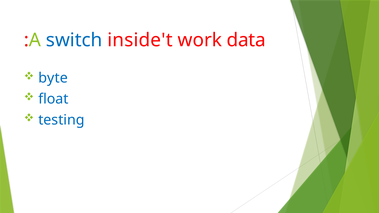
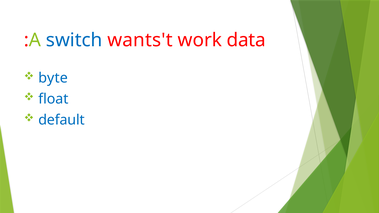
inside't: inside't -> wants't (140, 40)
testing: testing -> default (62, 120)
